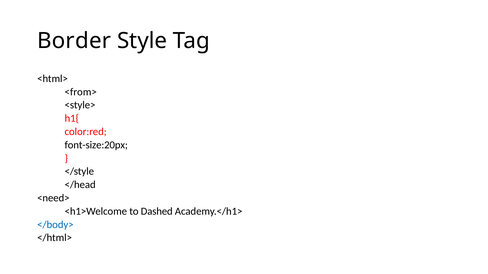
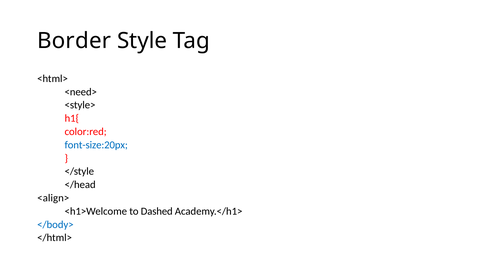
<from>: <from> -> <need> (81, 92)
font-size:20px colour: black -> blue (96, 145)
<need>: <need> -> <align> (53, 198)
